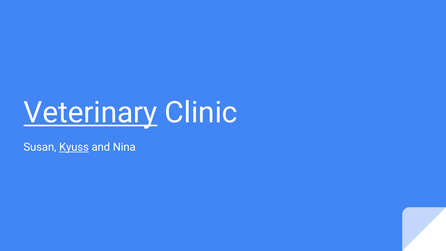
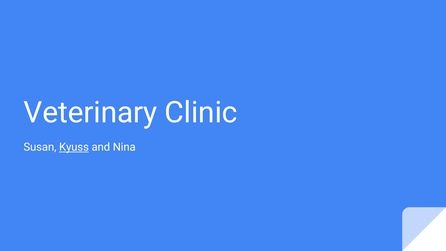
Veterinary underline: present -> none (90, 113)
